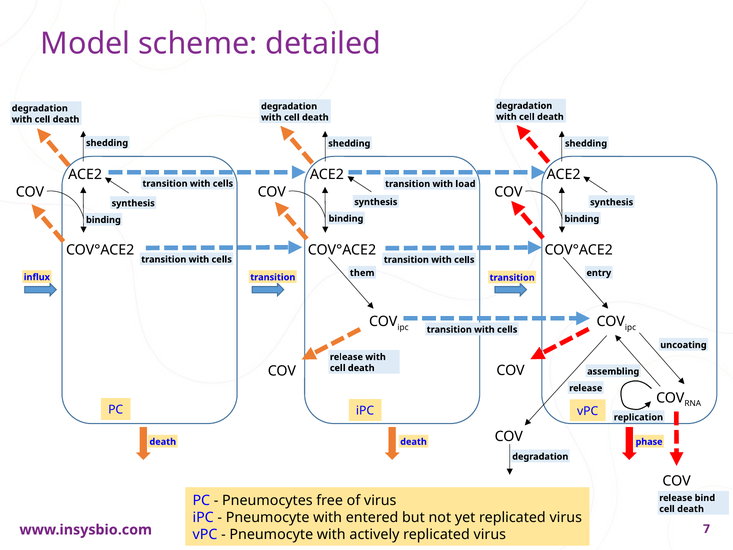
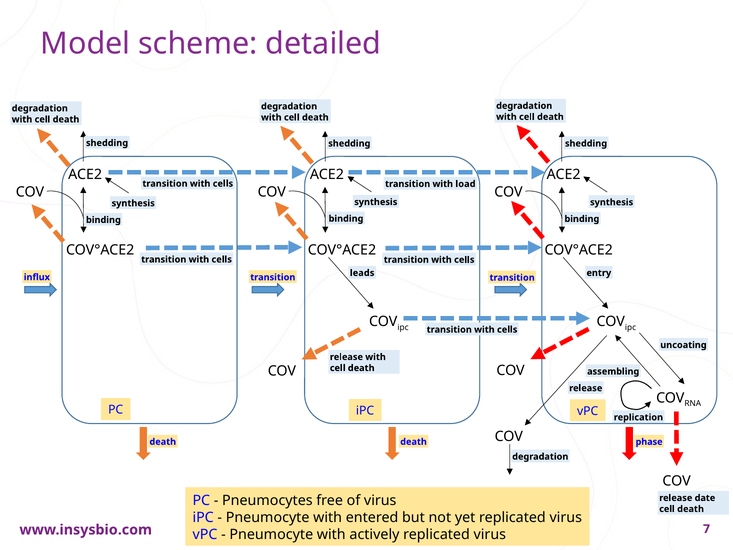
them: them -> leads (362, 273)
bind: bind -> date (705, 498)
